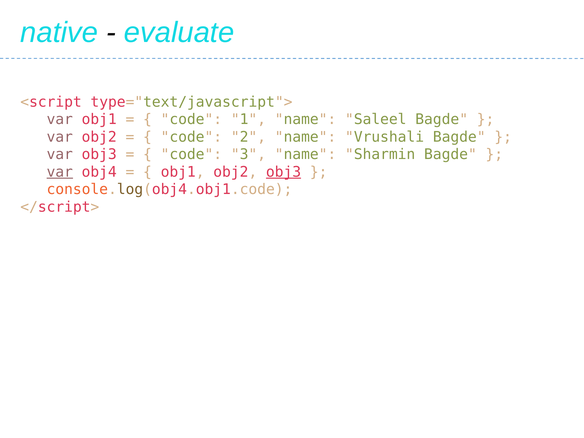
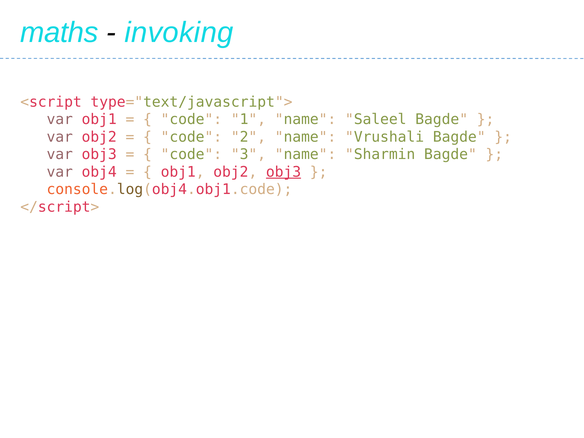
native: native -> maths (59, 33)
evaluate: evaluate -> invoking (179, 33)
var underline: present -> none (60, 172)
